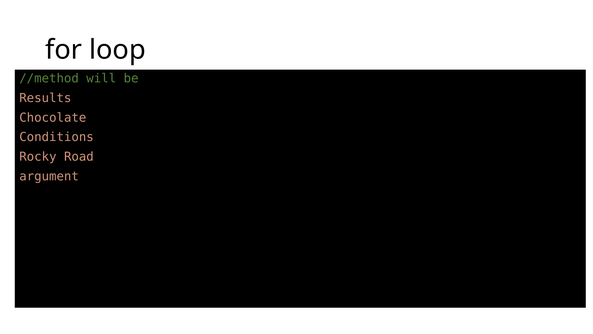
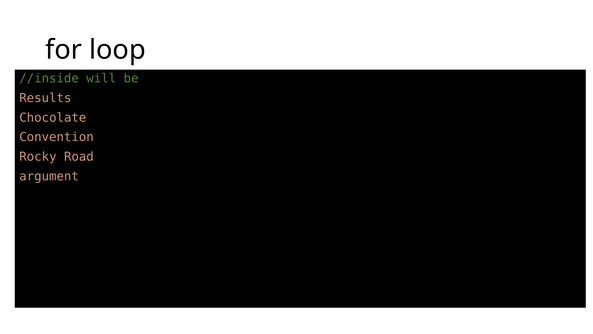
//method: //method -> //inside (49, 78)
Conditions: Conditions -> Convention (57, 137)
